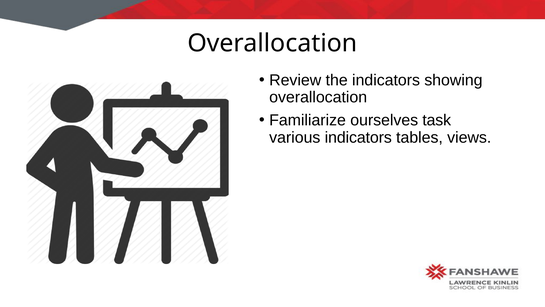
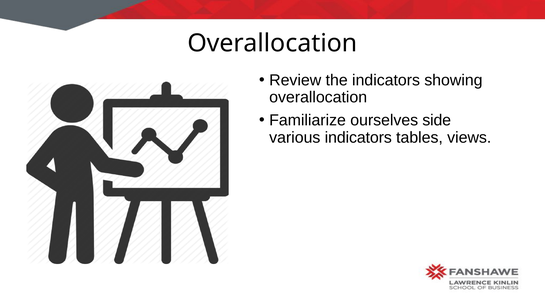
task: task -> side (437, 120)
